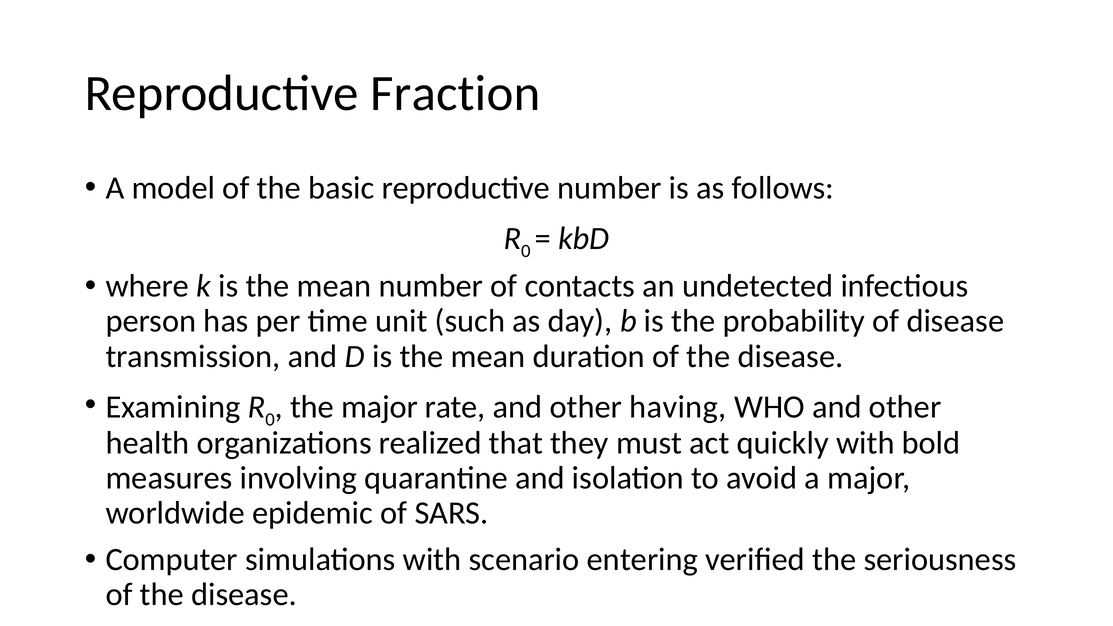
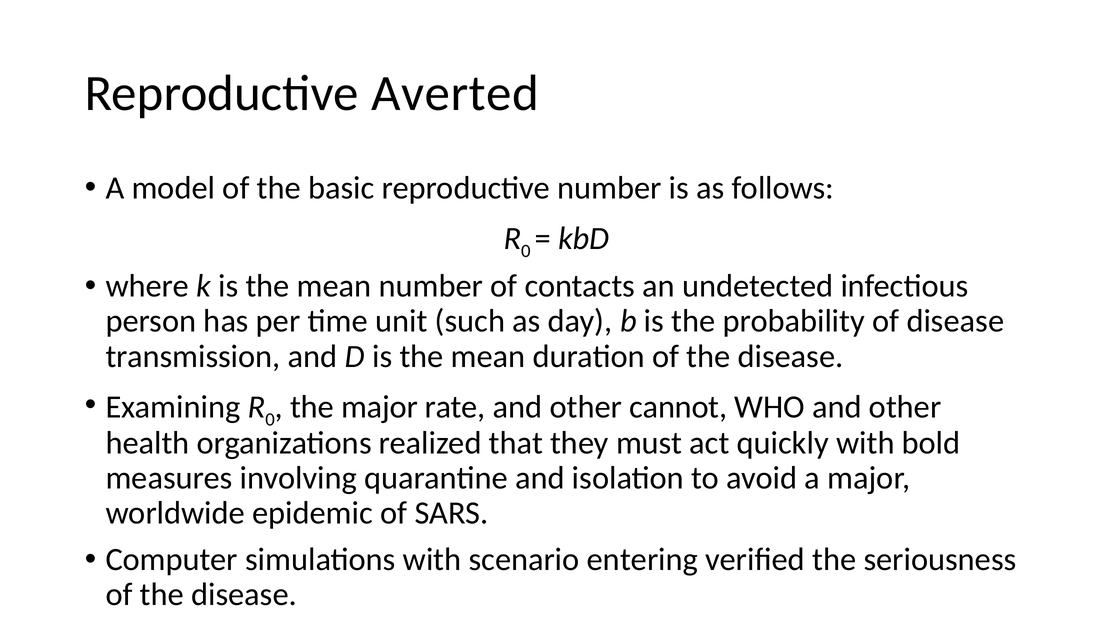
Reproductive Fraction: Fraction -> Averted (455, 93)
having: having -> cannot (678, 407)
